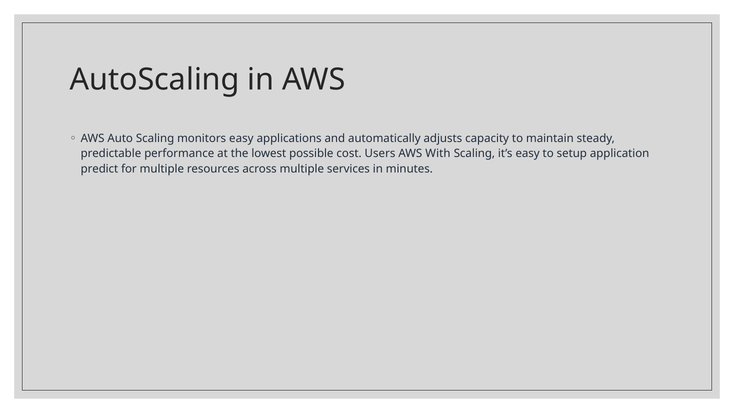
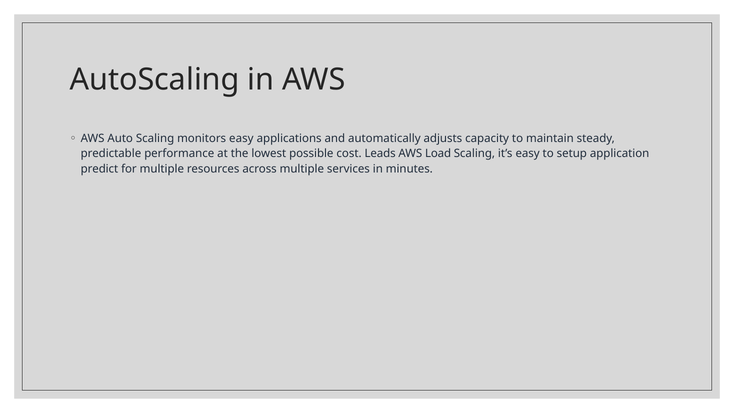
Users: Users -> Leads (380, 154)
With: With -> Load (438, 154)
